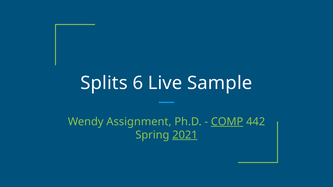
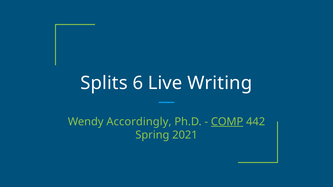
Sample: Sample -> Writing (220, 83)
Assignment: Assignment -> Accordingly (139, 122)
2021 underline: present -> none (185, 135)
